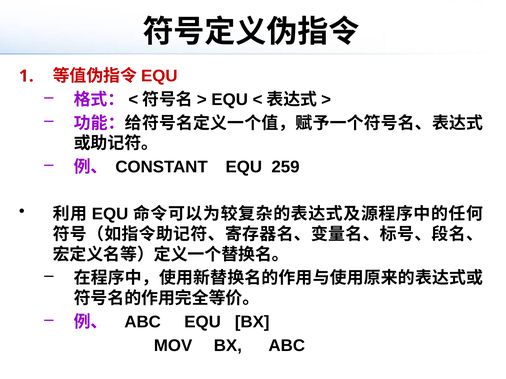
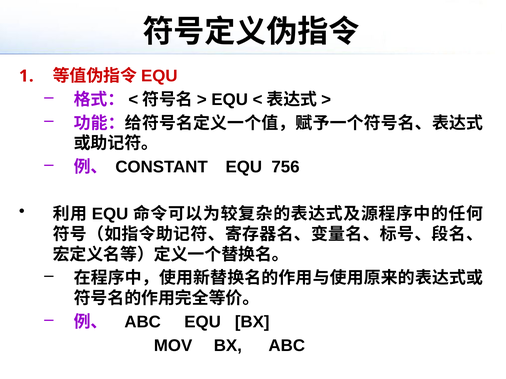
259: 259 -> 756 (285, 167)
